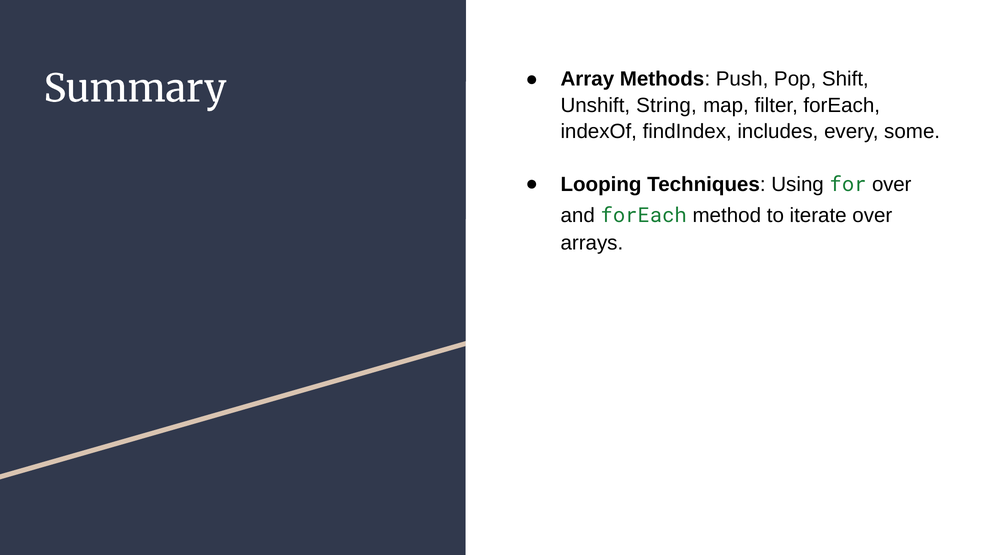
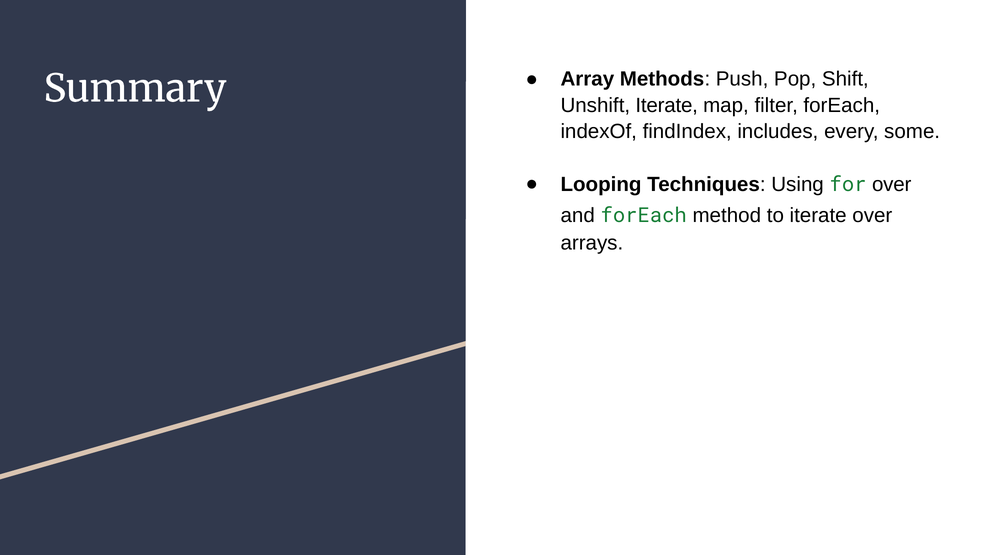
Unshift String: String -> Iterate (667, 105)
